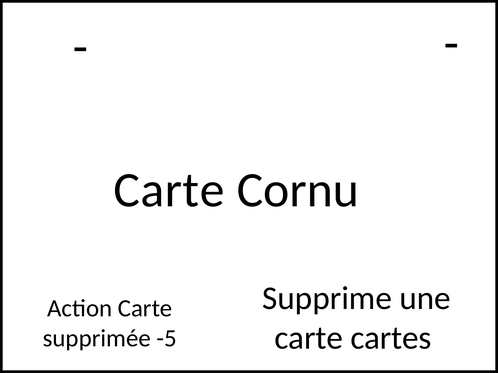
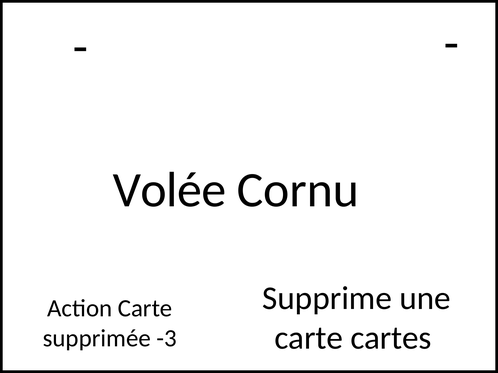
Carte: Carte -> Volée (169, 190)
-5: -5 -> -3 (166, 339)
